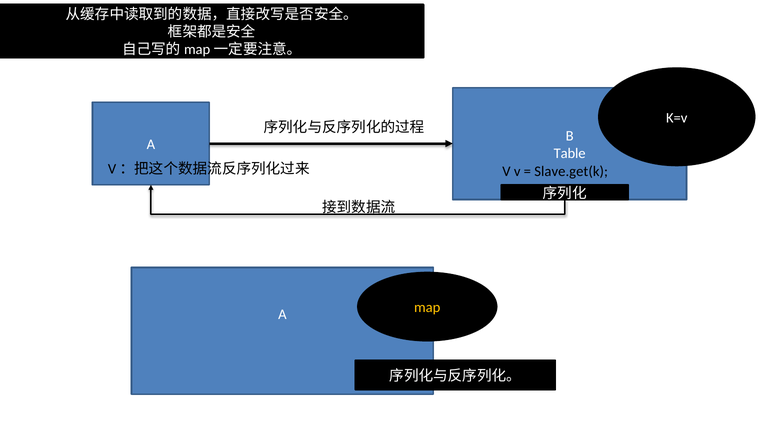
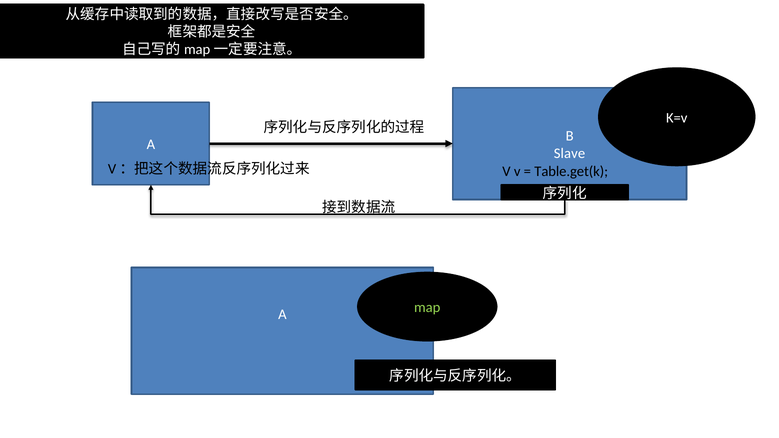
Table: Table -> Slave (569, 153)
Slave.get(k: Slave.get(k -> Table.get(k (571, 172)
map colour: yellow -> light green (427, 308)
